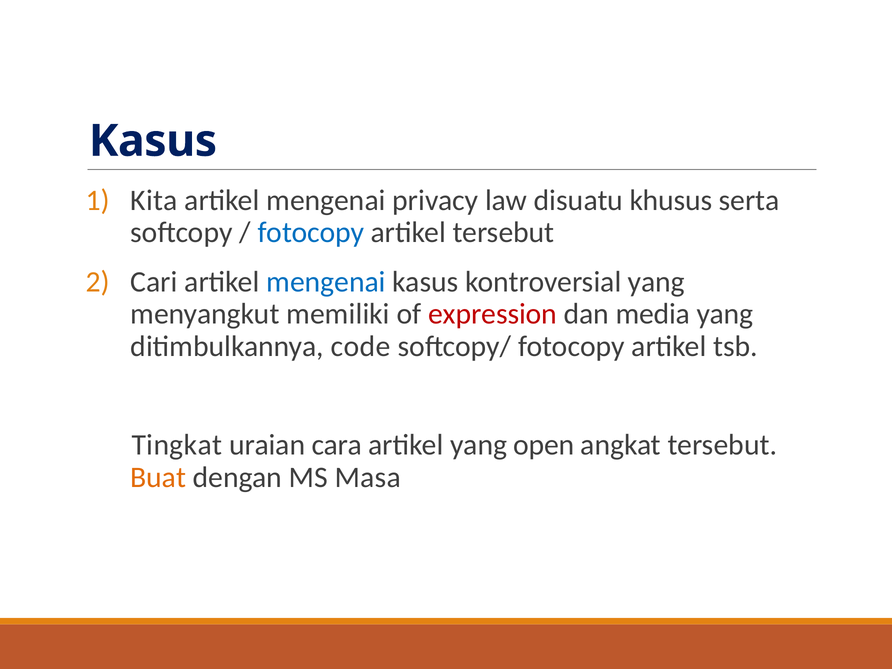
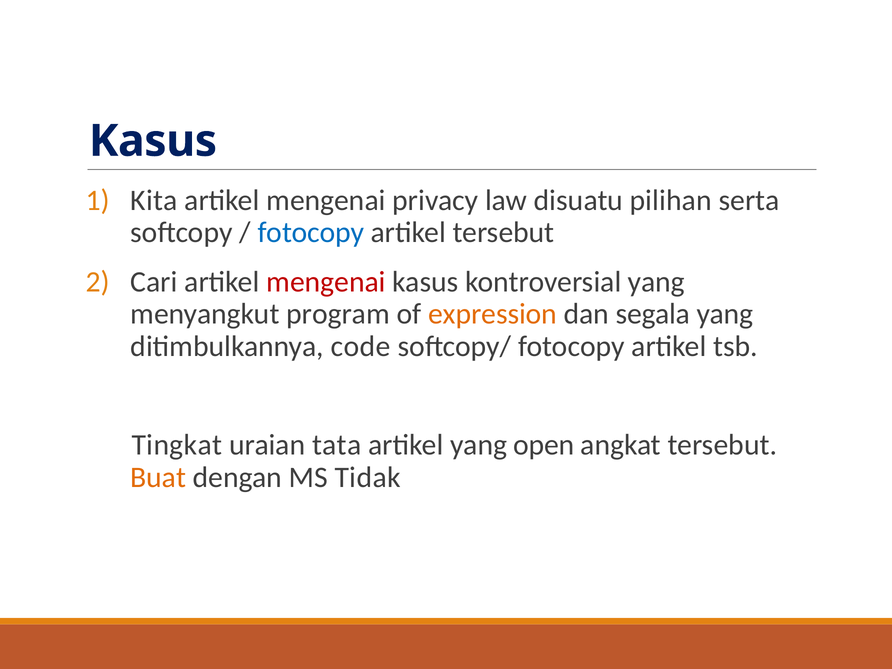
khusus: khusus -> pilihan (671, 200)
mengenai colour: blue -> red (326, 282)
memiliki: memiliki -> program (338, 314)
expression colour: red -> orange (493, 314)
media: media -> segala (653, 314)
cara: cara -> tata (337, 445)
Masa: Masa -> Tidak (368, 477)
